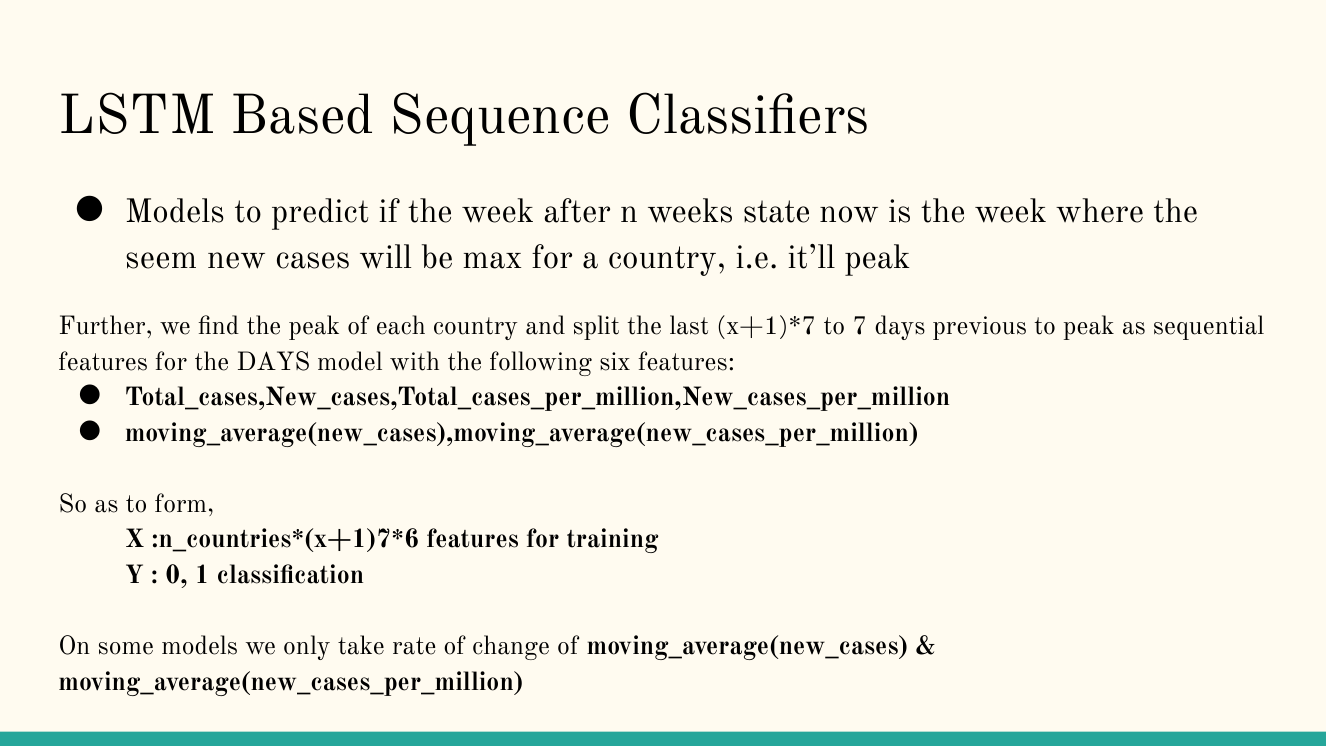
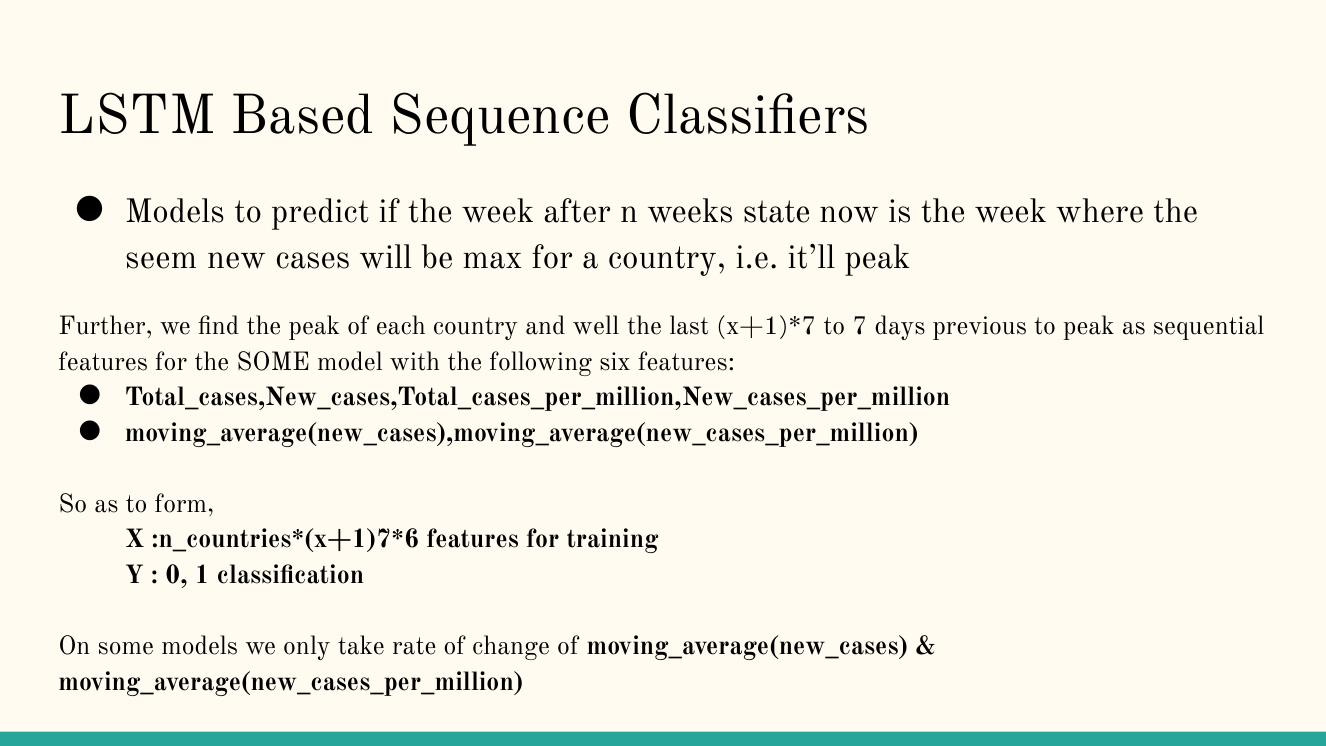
split: split -> well (596, 326)
the DAYS: DAYS -> SOME (273, 361)
